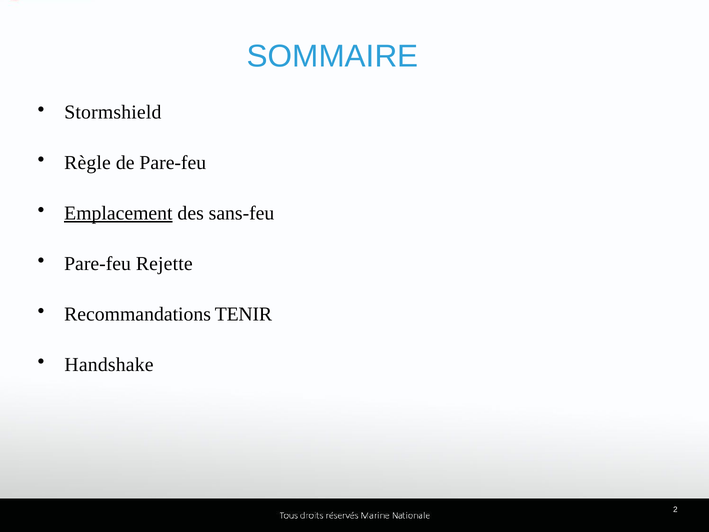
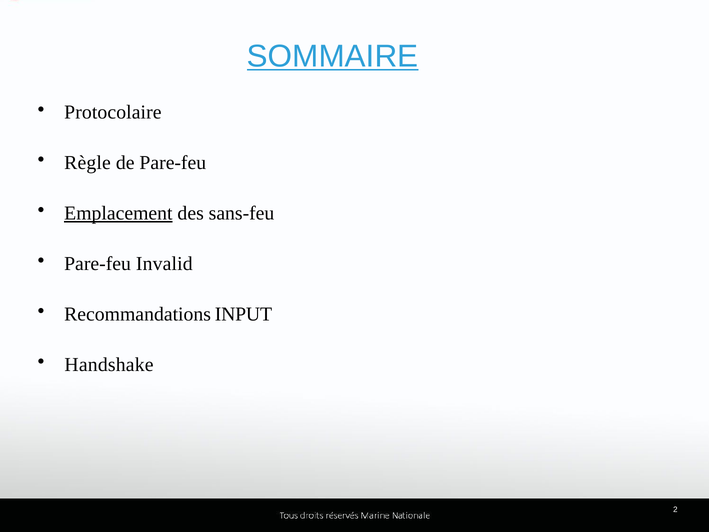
SOMMAIRE underline: none -> present (333, 56)
Stormshield: Stormshield -> Protocolaire (113, 112)
Rejette: Rejette -> Invalid (164, 264)
TENIR: TENIR -> INPUT (243, 314)
